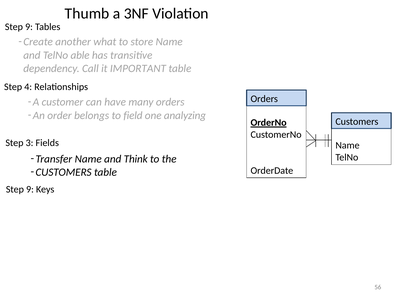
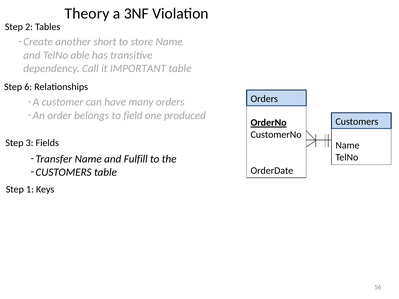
Thumb: Thumb -> Theory (87, 14)
9: 9 -> 2 (29, 27)
what: what -> short (105, 42)
4: 4 -> 6 (28, 87)
analyzing: analyzing -> produced (185, 115)
Think: Think -> Fulfill (136, 159)
9: 9 -> 1 (30, 189)
